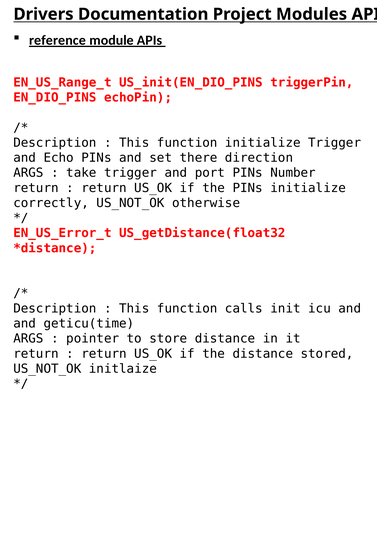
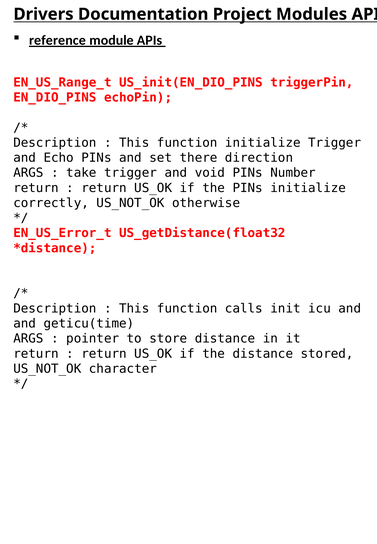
port: port -> void (210, 173)
initlaize: initlaize -> character (123, 369)
